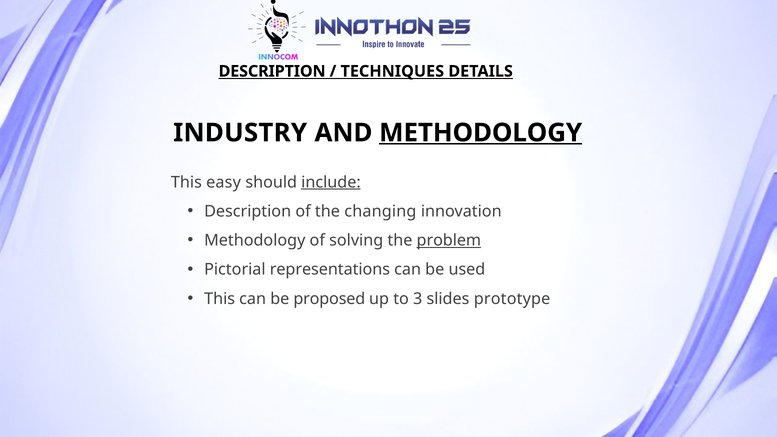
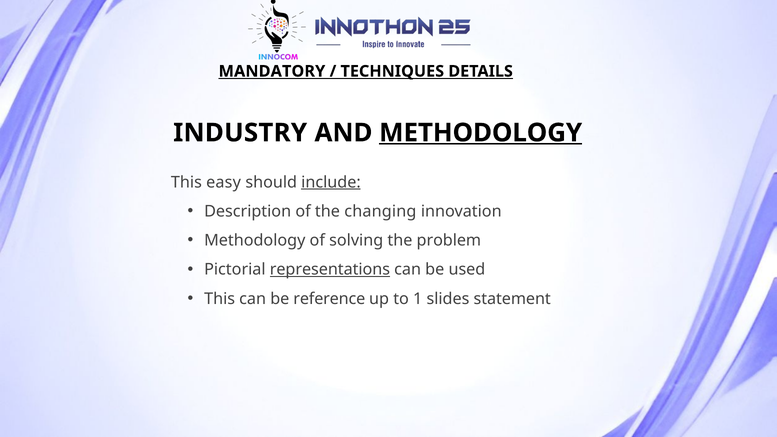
DESCRIPTION: DESCRIPTION -> MANDATORY (272, 71)
problem underline: present -> none (449, 240)
representations underline: none -> present (330, 270)
proposed: proposed -> reference (329, 299)
3: 3 -> 1 (418, 299)
prototype: prototype -> statement (512, 299)
